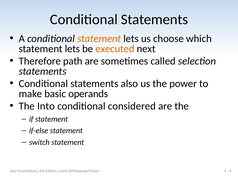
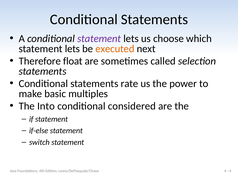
statement colour: orange -> purple (99, 38)
path: path -> float (73, 61)
also: also -> rate (129, 83)
operands: operands -> multiples (88, 93)
